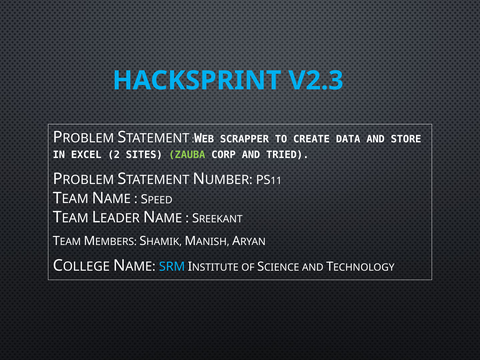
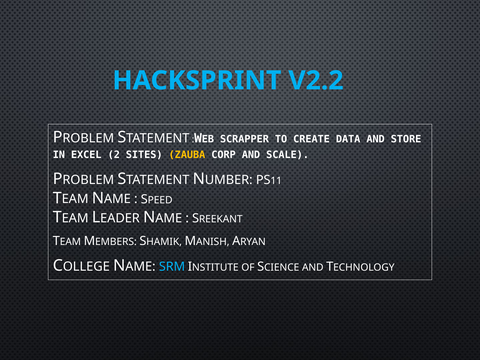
V2.3: V2.3 -> V2.2 (316, 81)
ZAUBA colour: light green -> yellow (187, 155)
TRIED: TRIED -> SCALE (288, 155)
